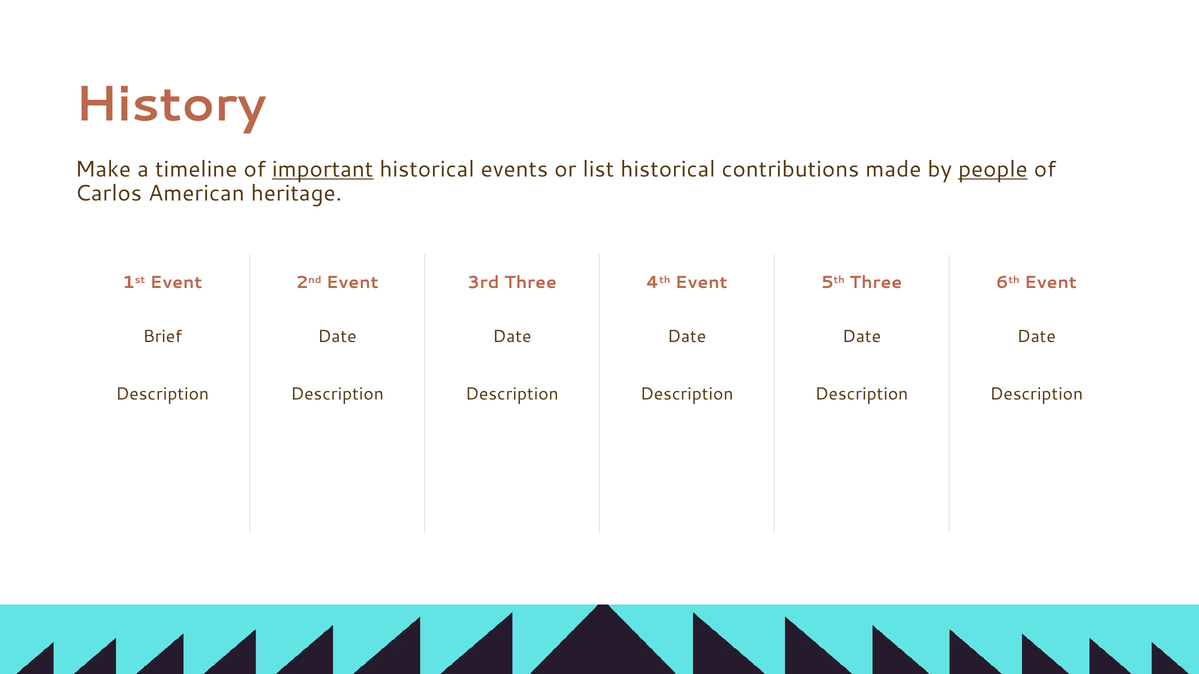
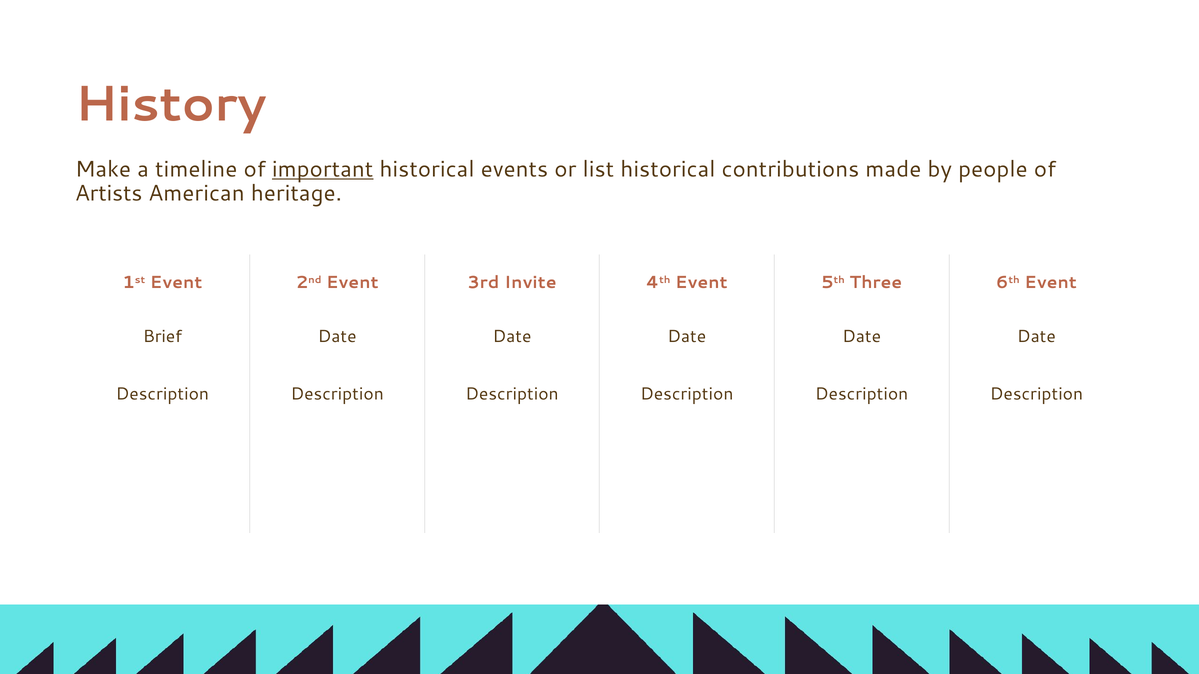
people underline: present -> none (993, 169)
Carlos: Carlos -> Artists (109, 194)
3rd Three: Three -> Invite (530, 283)
